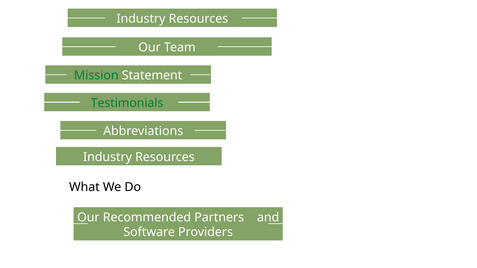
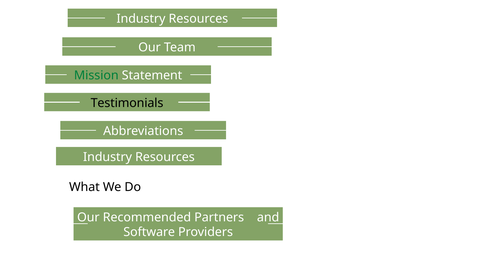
Testimonials colour: green -> black (127, 103)
